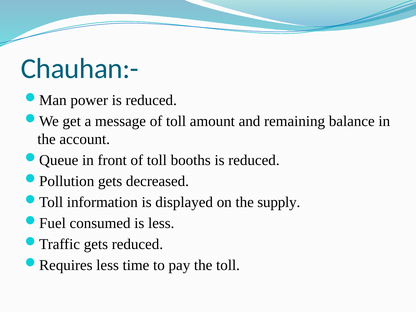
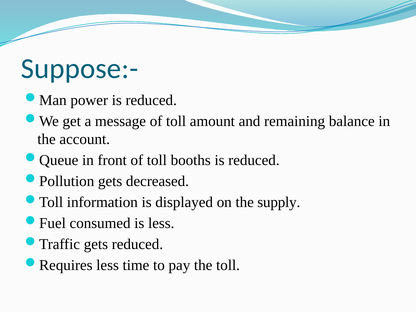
Chauhan:-: Chauhan:- -> Suppose:- (80, 69)
